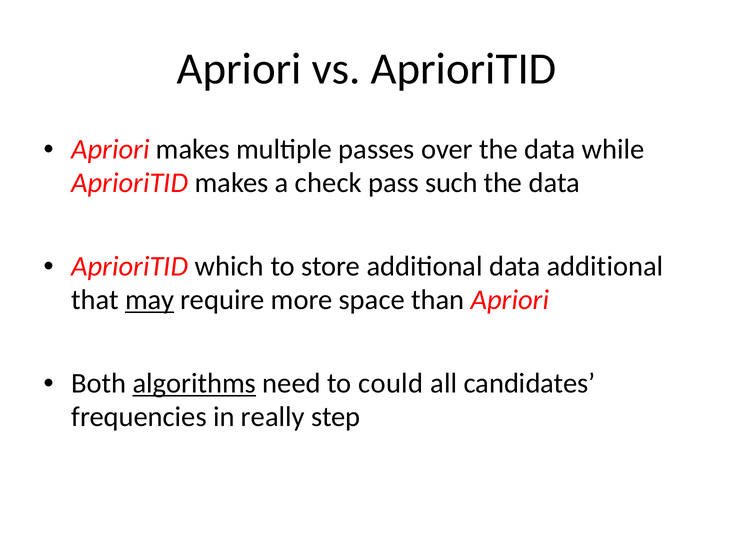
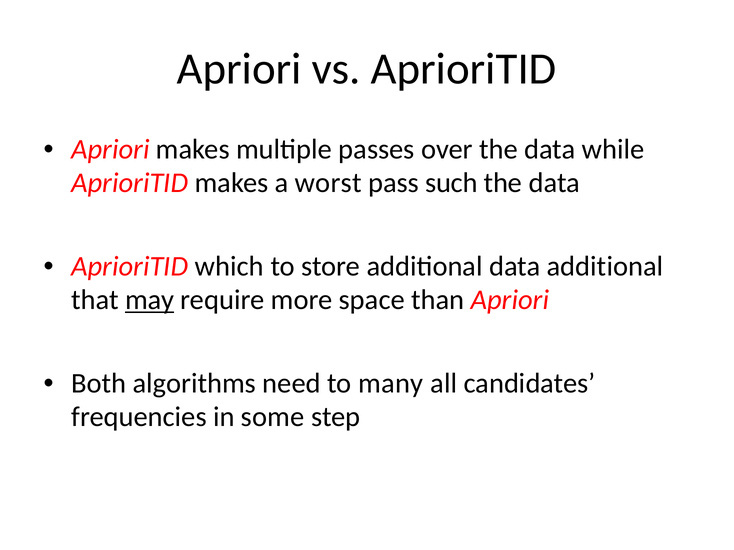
check: check -> worst (328, 183)
algorithms underline: present -> none (194, 384)
could: could -> many (391, 384)
really: really -> some (273, 417)
